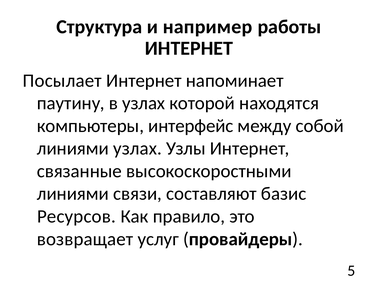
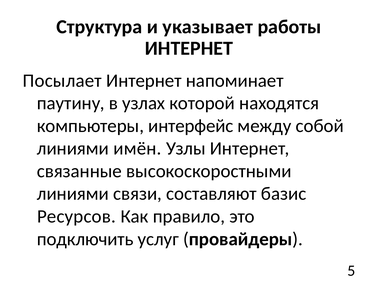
например: например -> указывает (208, 27)
линиями узлах: узлах -> имён (137, 149)
возвращает: возвращает -> подключить (85, 239)
